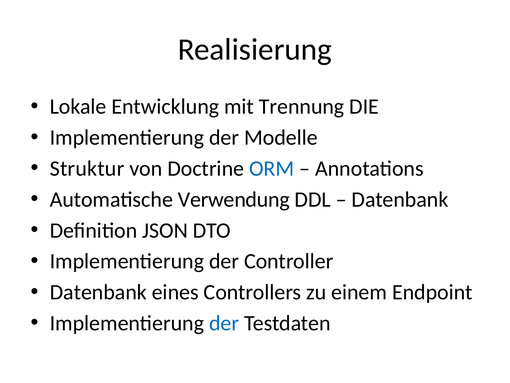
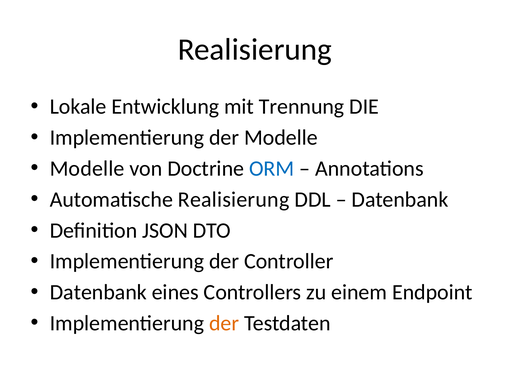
Struktur: Struktur -> Modelle (87, 168)
Automatische Verwendung: Verwendung -> Realisierung (234, 199)
der colour: blue -> orange (224, 323)
